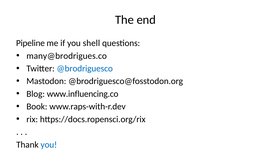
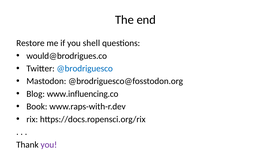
Pipeline: Pipeline -> Restore (30, 43)
many@brodrigues.co: many@brodrigues.co -> would@brodrigues.co (67, 56)
you colour: blue -> purple (49, 144)
